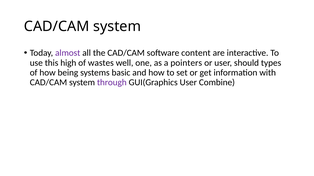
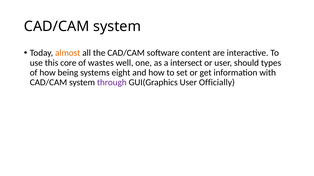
almost colour: purple -> orange (68, 53)
high: high -> core (68, 63)
pointers: pointers -> intersect (186, 63)
basic: basic -> eight (121, 73)
Combine: Combine -> Officially (217, 83)
